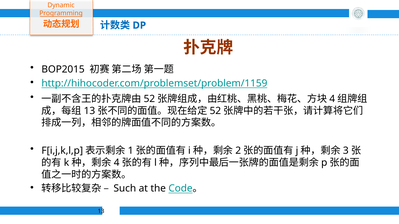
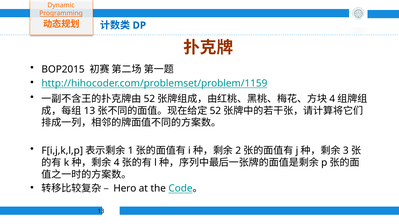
Such: Such -> Hero (125, 189)
